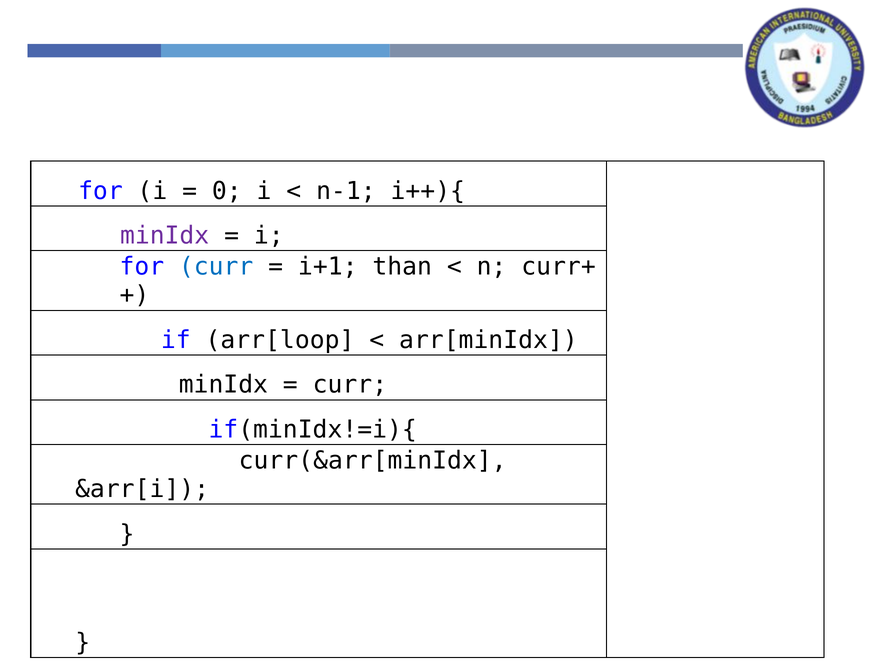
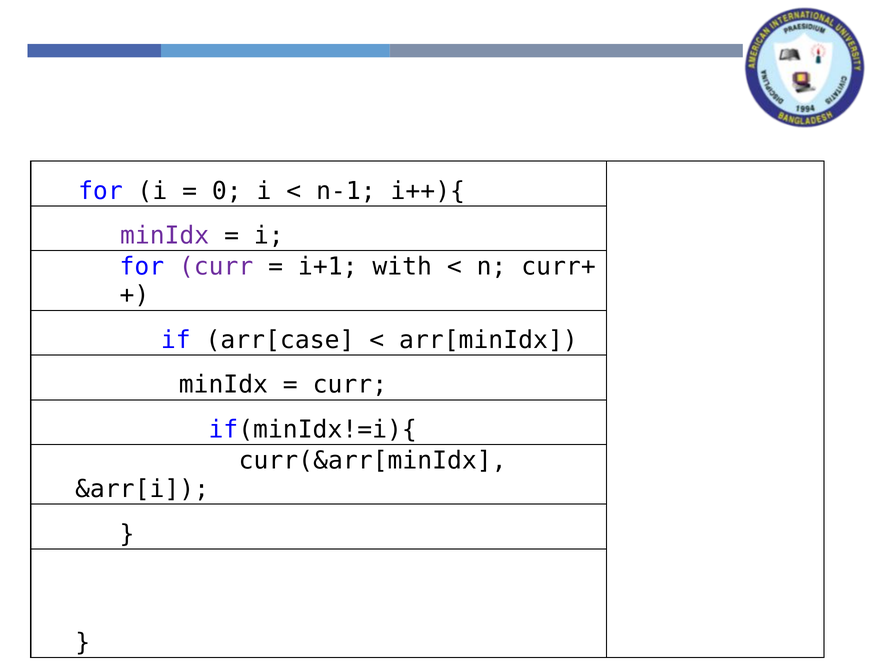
curr colour: blue -> purple (216, 267)
than: than -> with (402, 267)
arr[loop: arr[loop -> arr[case (280, 340)
